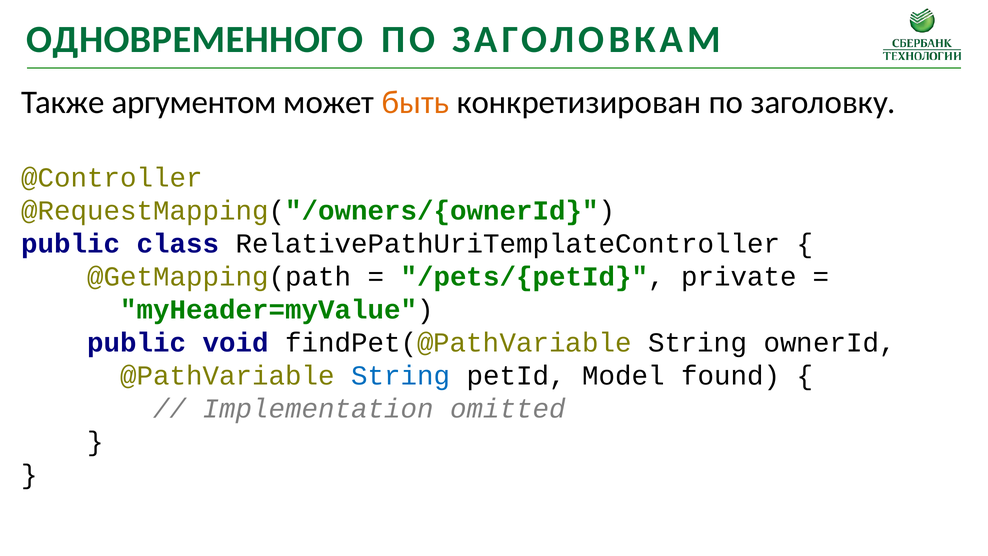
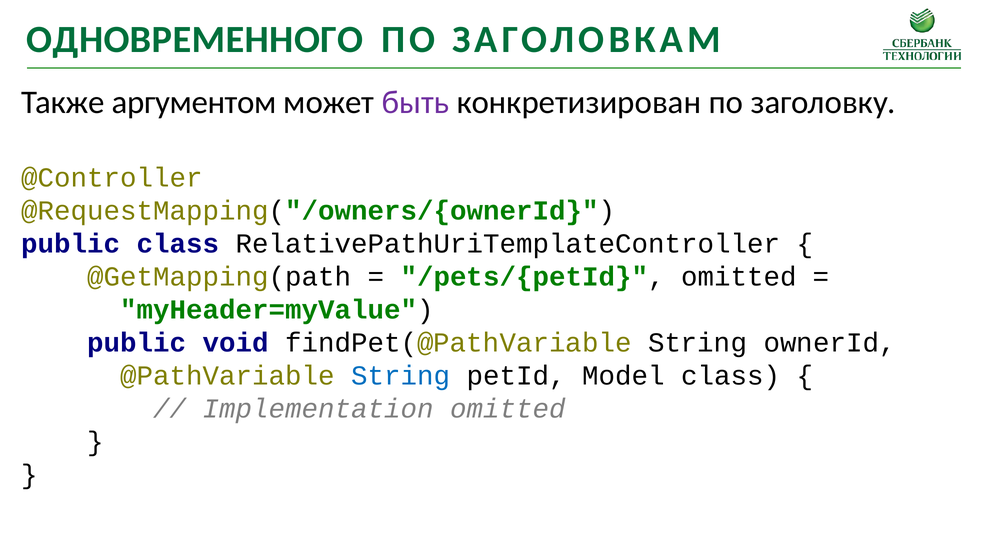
быть colour: orange -> purple (415, 102)
/pets/{petId private: private -> omitted (739, 277)
Model found: found -> class (731, 376)
